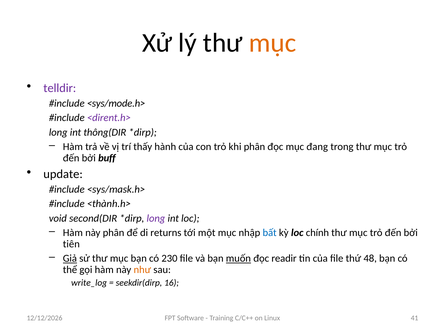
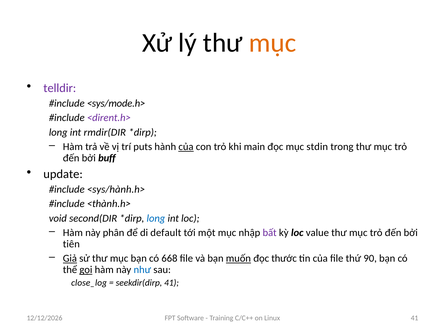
thông(DIR: thông(DIR -> rmdir(DIR (105, 133)
thấy: thấy -> puts (143, 147)
của underline: none -> present (186, 147)
khi phân: phân -> main (254, 147)
đang: đang -> stdin (317, 147)
<sys/mask.h>: <sys/mask.h> -> <sys/hành.h> (116, 190)
long colour: purple -> blue (156, 219)
returns: returns -> default (166, 233)
bất colour: blue -> purple (270, 233)
chính: chính -> value (317, 233)
230: 230 -> 668 (169, 259)
readir: readir -> thước (284, 259)
48: 48 -> 90 (370, 259)
gọi underline: none -> present (86, 270)
như colour: orange -> blue (142, 270)
write_log: write_log -> close_log (89, 284)
seekdir(dirp 16: 16 -> 41 (172, 284)
